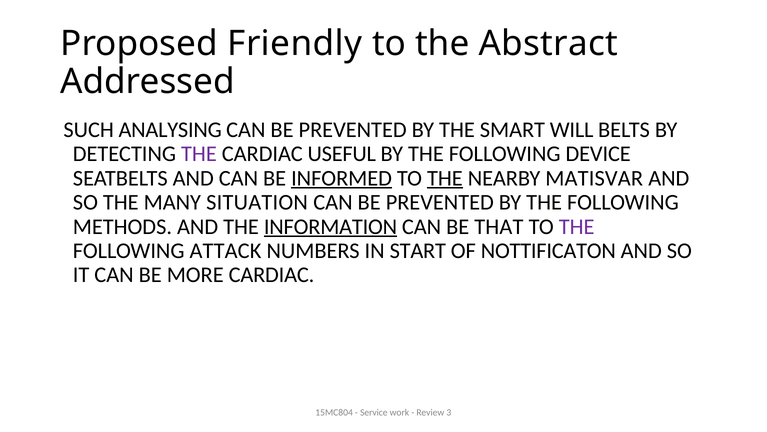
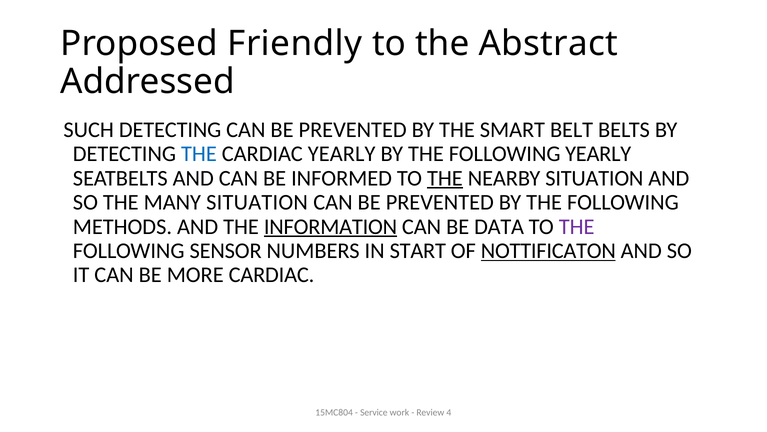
SUCH ANALYSING: ANALYSING -> DETECTING (170, 130)
WILL: WILL -> BELT (572, 130)
THE colour: purple -> blue (199, 154)
CARDIAC USEFUL: USEFUL -> YEARLY (342, 154)
FOLLOWING DEVICE: DEVICE -> YEARLY (598, 154)
INFORMED underline: present -> none (342, 178)
NEARBY MATISVAR: MATISVAR -> SITUATION (594, 178)
THAT: THAT -> DATA (499, 226)
ATTACK: ATTACK -> SENSOR (226, 251)
NOTTIFICATON underline: none -> present (548, 251)
3: 3 -> 4 (449, 412)
